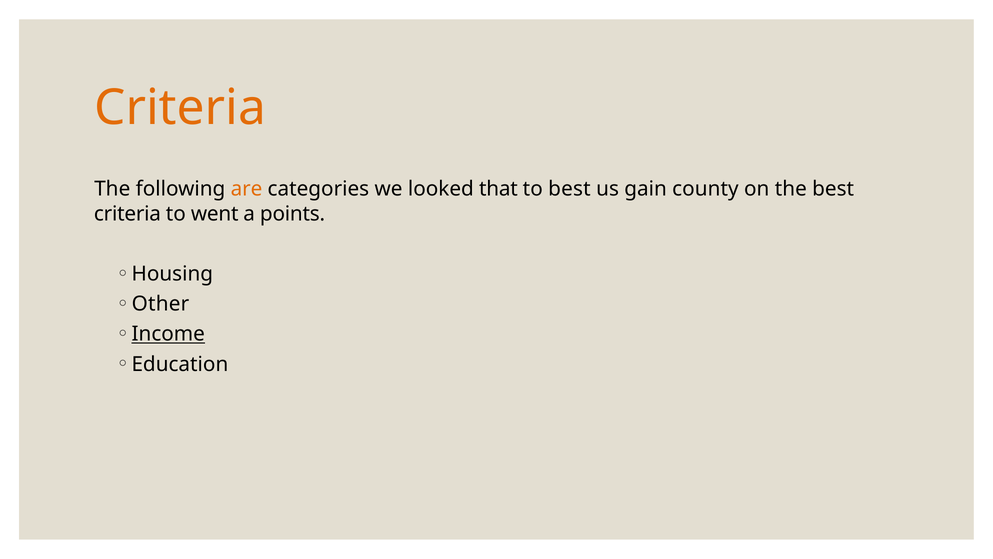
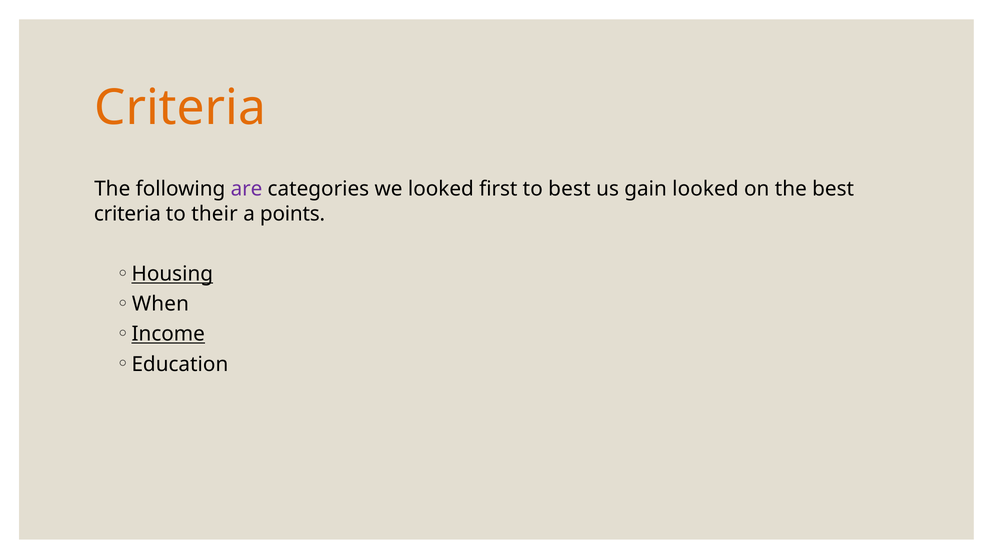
are colour: orange -> purple (247, 189)
that: that -> first (498, 189)
gain county: county -> looked (705, 189)
went: went -> their (215, 214)
Housing underline: none -> present (172, 274)
Other: Other -> When (160, 304)
